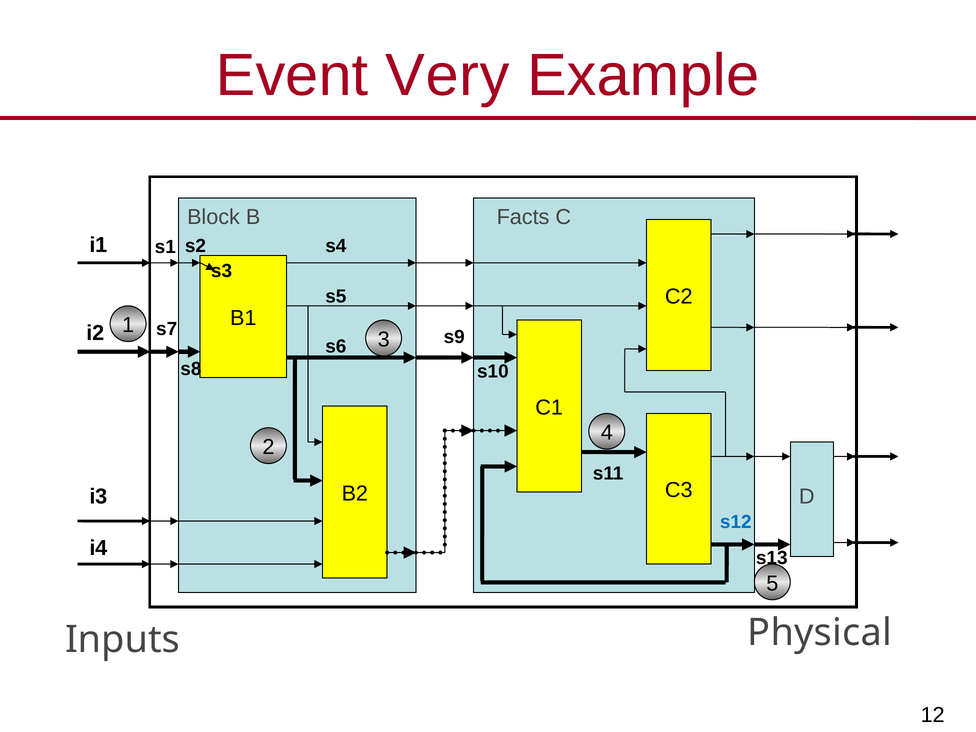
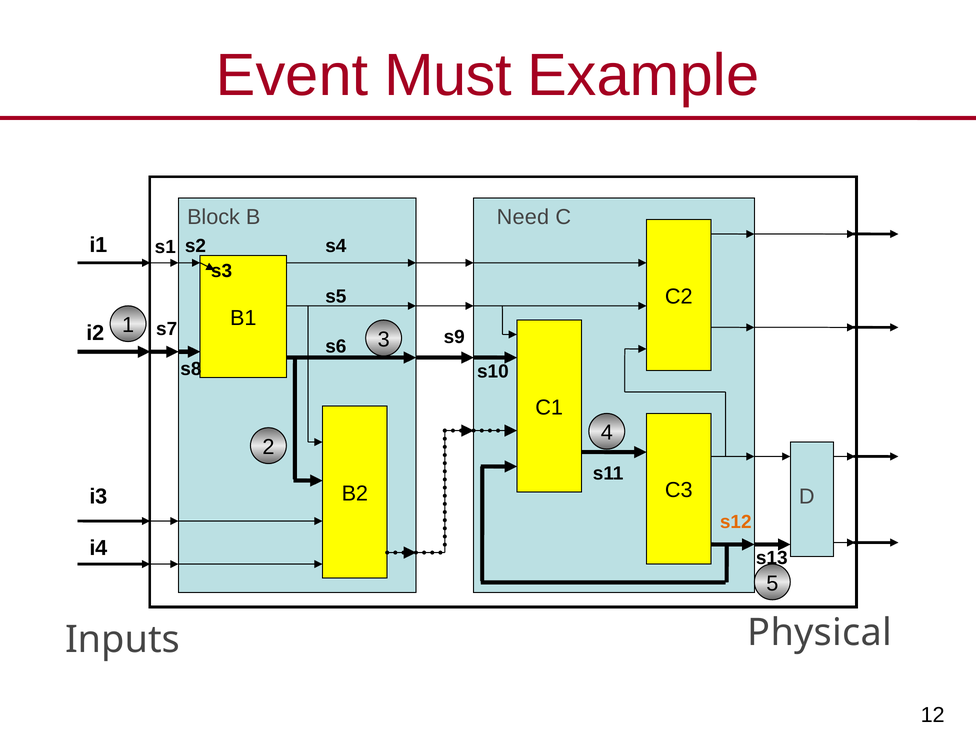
Very: Very -> Must (448, 75)
Facts: Facts -> Need (523, 217)
s12 colour: blue -> orange (736, 522)
